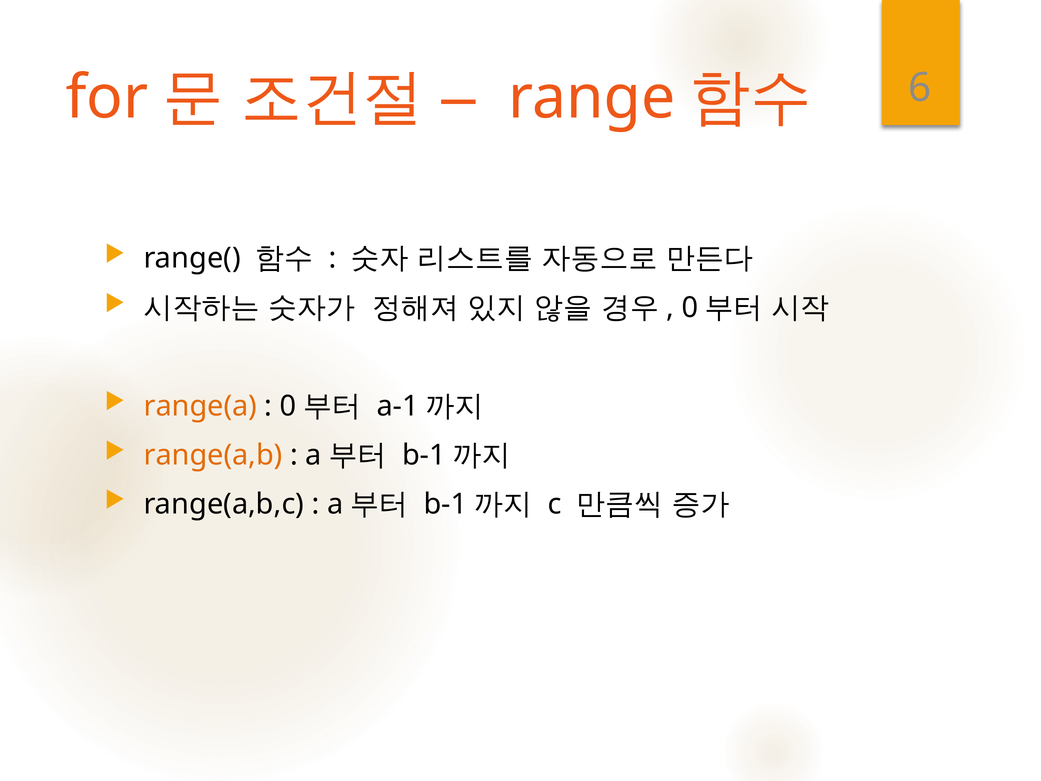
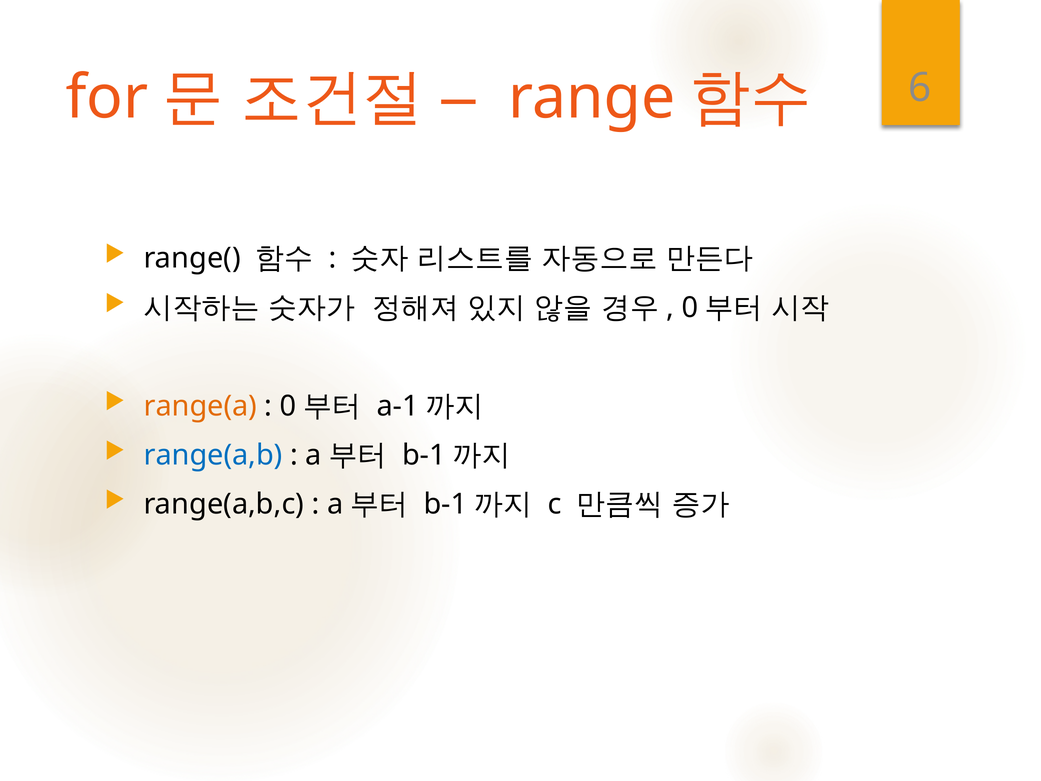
range(a,b colour: orange -> blue (213, 455)
